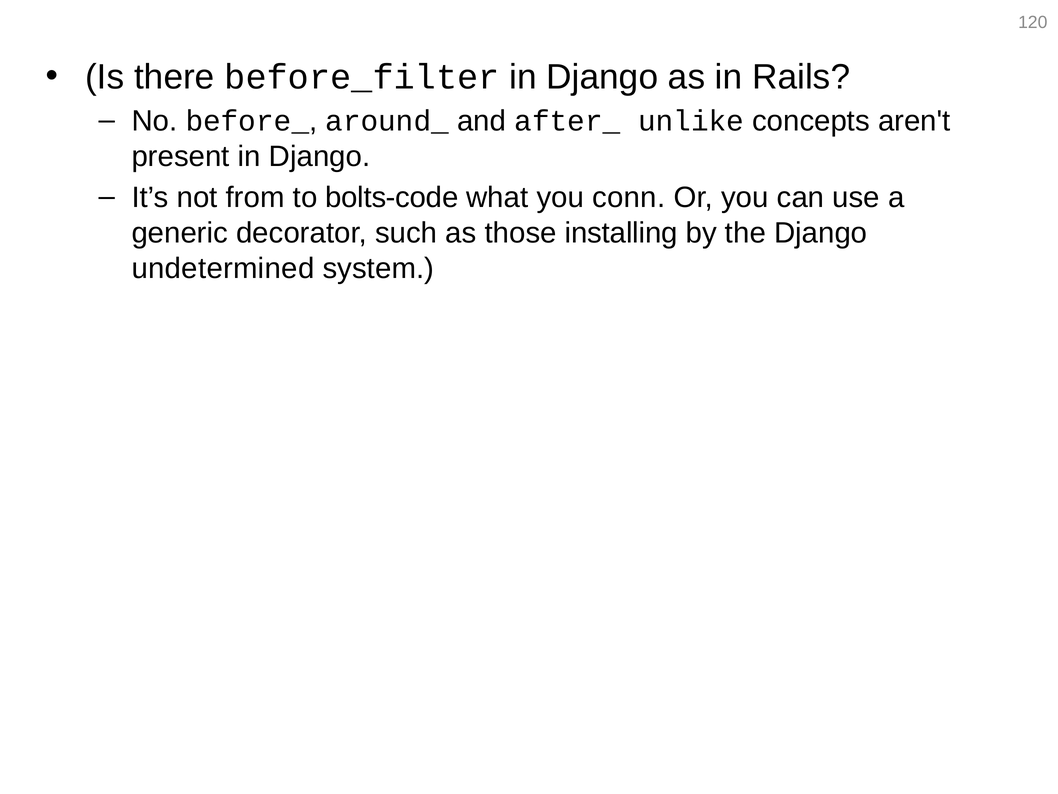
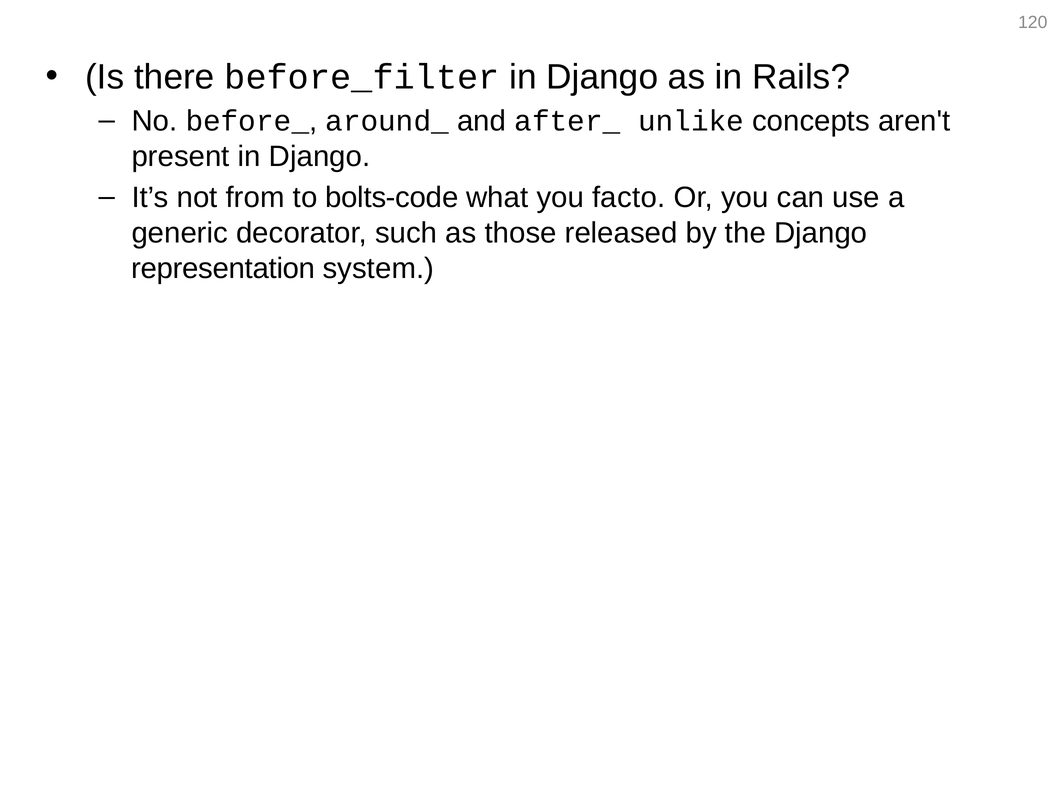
conn: conn -> facto (629, 198)
installing: installing -> released (621, 233)
undetermined: undetermined -> representation (223, 268)
